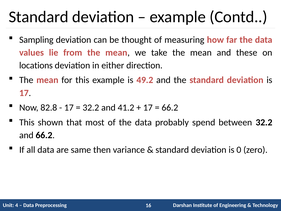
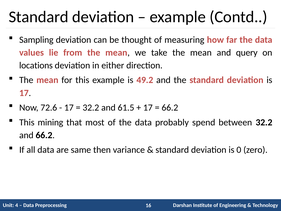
these: these -> query (247, 53)
82.8: 82.8 -> 72.6 (49, 107)
41.2: 41.2 -> 61.5 (126, 107)
shown: shown -> mining (50, 122)
